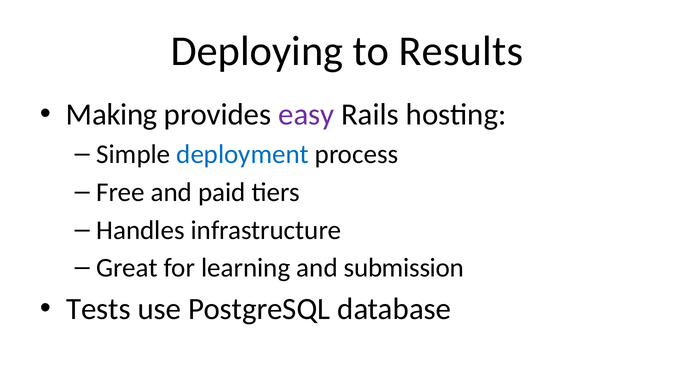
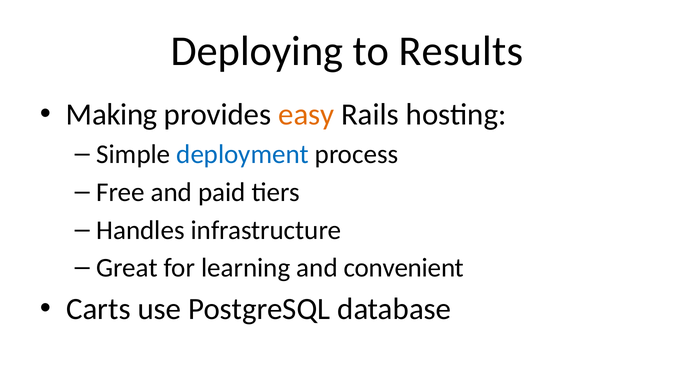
easy colour: purple -> orange (306, 115)
submission: submission -> convenient (404, 268)
Tests: Tests -> Carts (98, 309)
